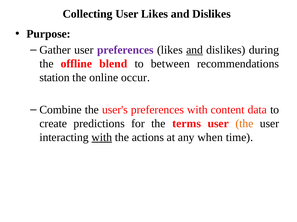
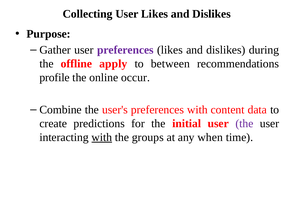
and underline: present -> none (195, 50)
blend: blend -> apply (113, 64)
station: station -> profile (55, 78)
terms: terms -> initial (187, 124)
the colour: orange -> purple (244, 124)
actions: actions -> groups (148, 138)
